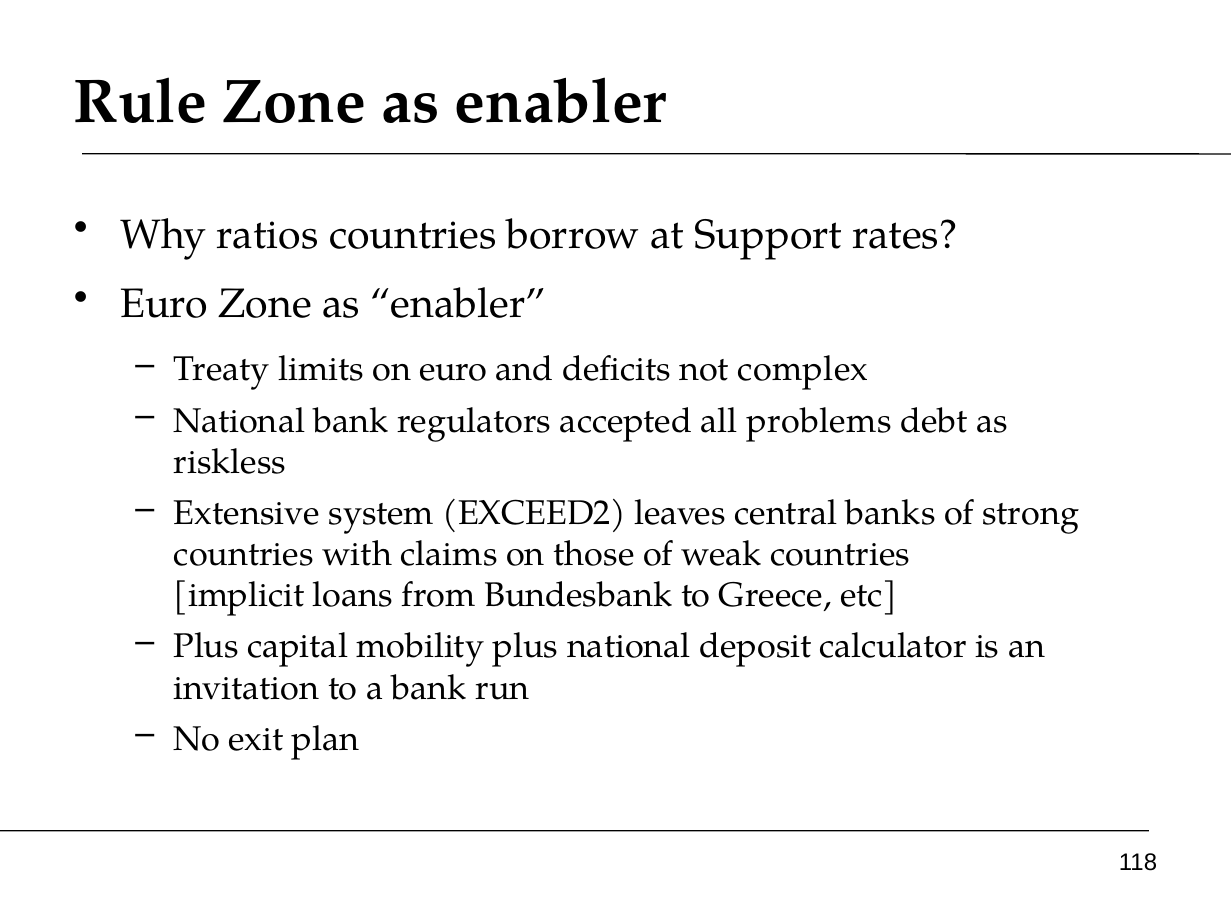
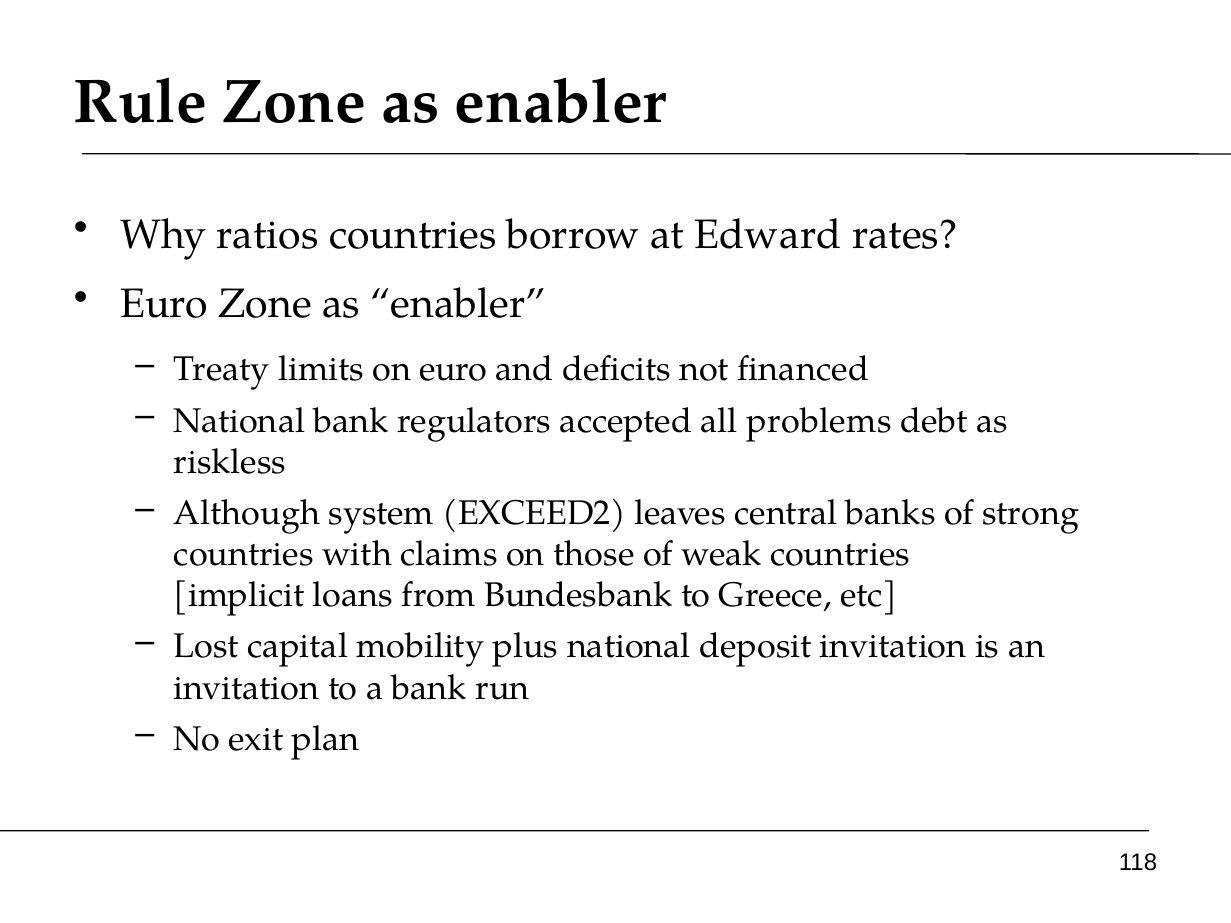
Support: Support -> Edward (768, 235)
complex: complex -> financed (803, 370)
Extensive: Extensive -> Although (247, 513)
Plus: Plus -> Lost (206, 647)
deposit calculator: calculator -> invitation (893, 647)
